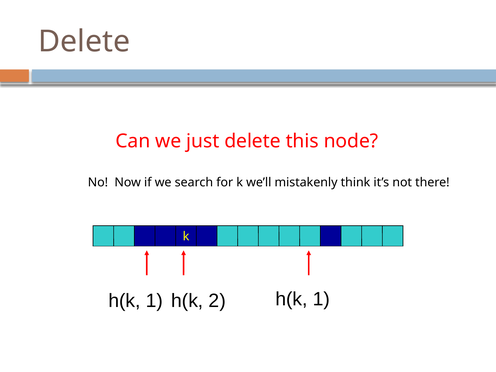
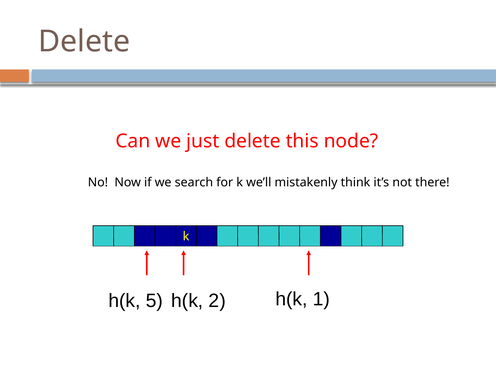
1: 1 -> 5 (155, 301)
